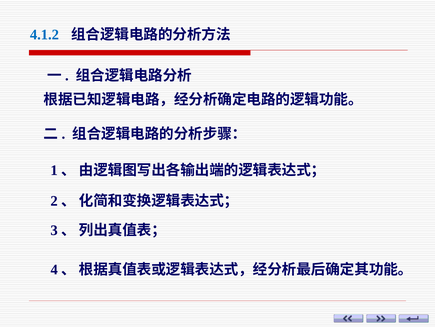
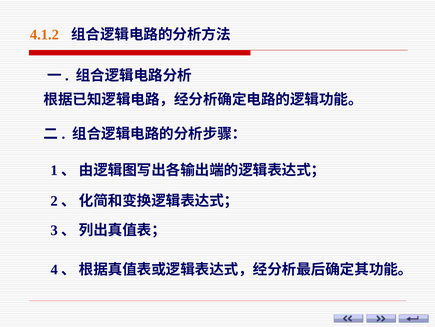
4.1.2 colour: blue -> orange (44, 35)
